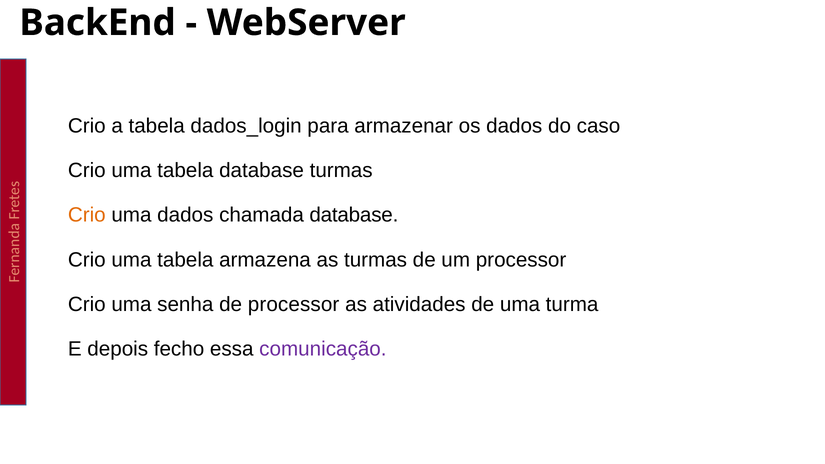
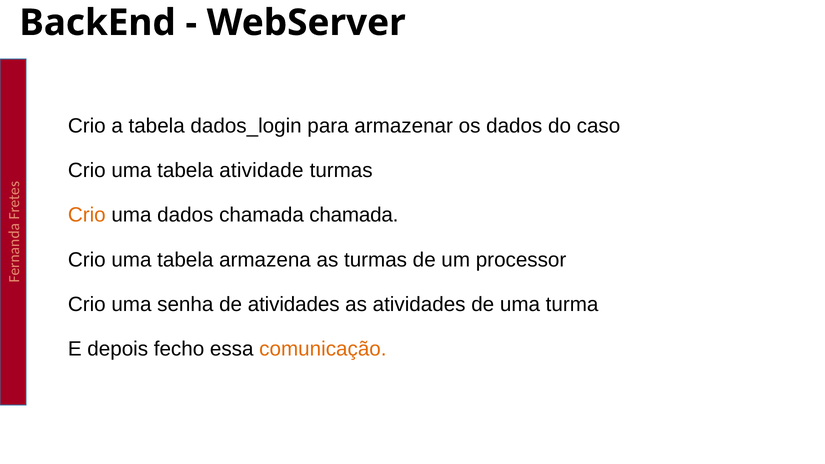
tabela database: database -> atividade (261, 171)
chamada database: database -> chamada (354, 215)
de processor: processor -> atividades (294, 304)
comunicação colour: purple -> orange (323, 349)
